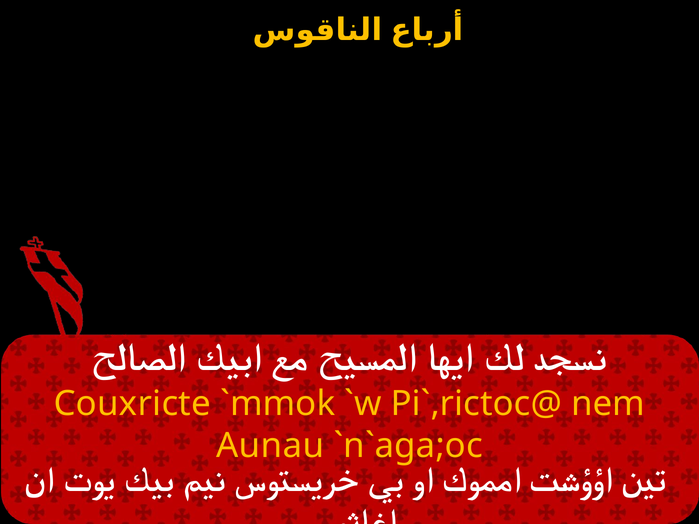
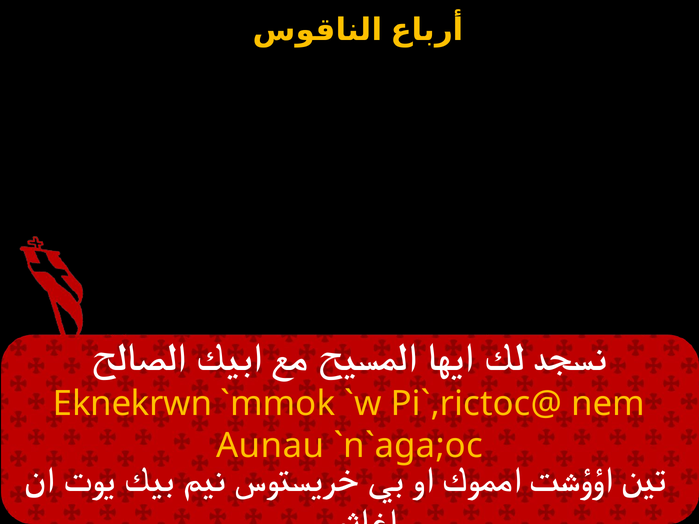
Couxricte: Couxricte -> Eknekrwn (133, 404)
